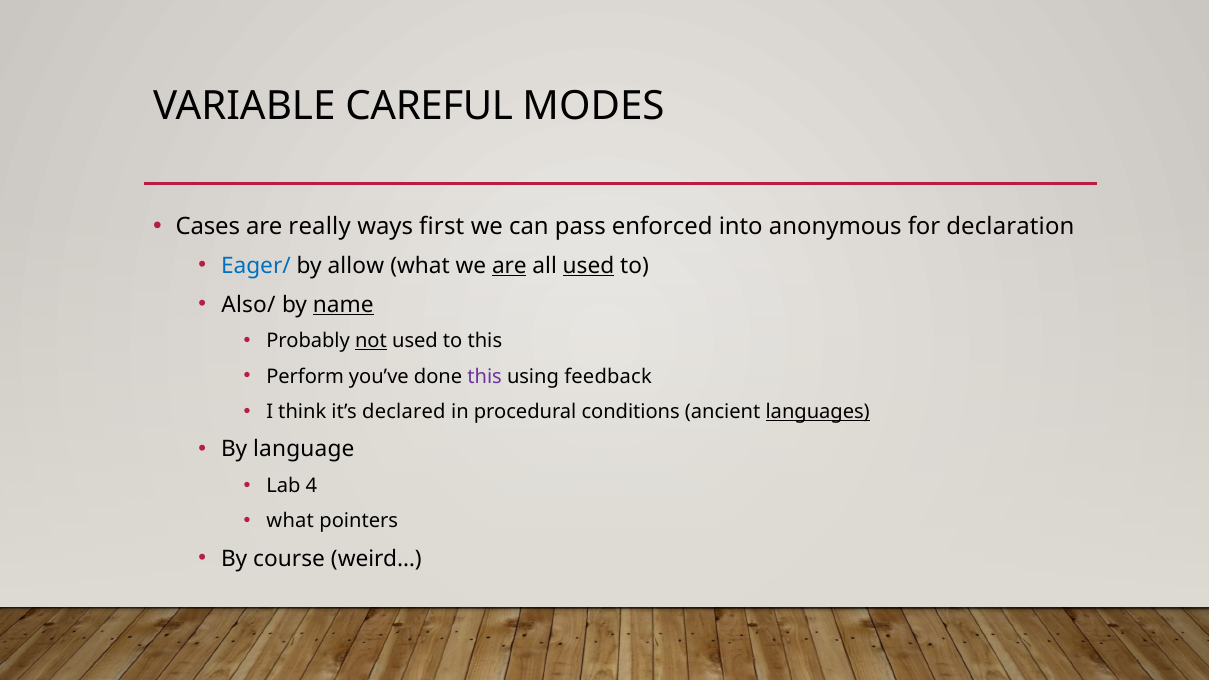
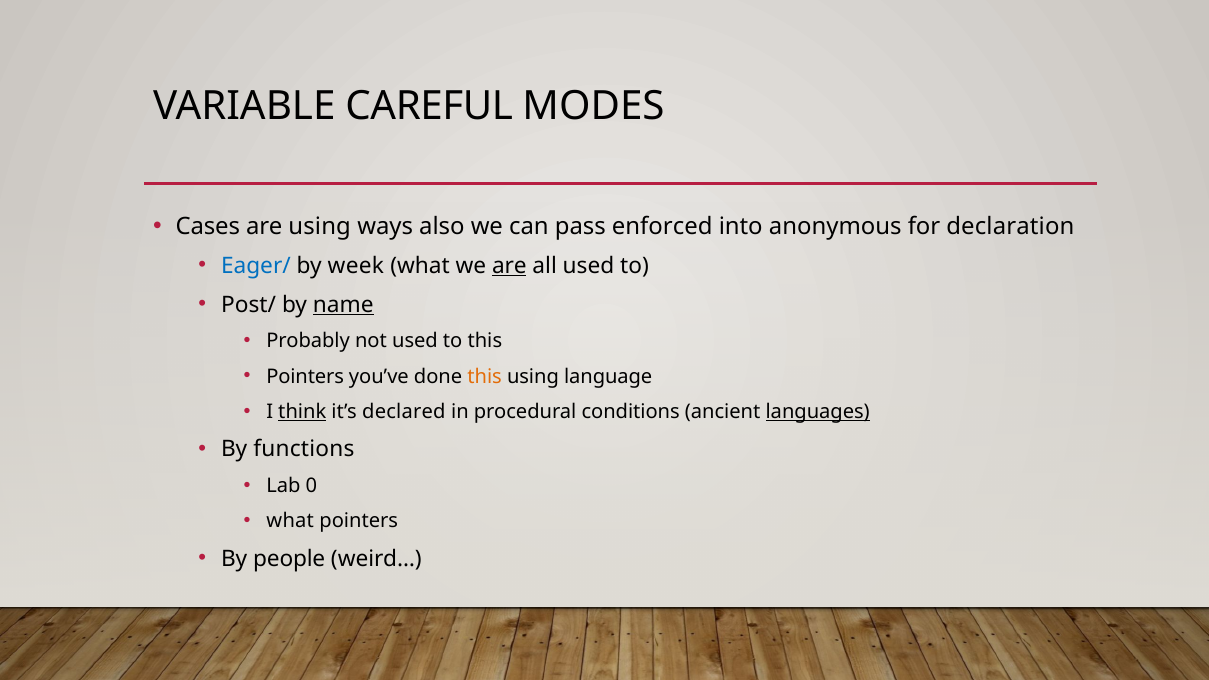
are really: really -> using (320, 226)
first: first -> also (442, 226)
allow: allow -> week (356, 266)
used underline: present -> none (588, 266)
Also/: Also/ -> Post/ (249, 305)
not underline: present -> none (371, 341)
Perform: Perform -> Pointers (305, 377)
this colour: purple -> orange (485, 377)
feedback: feedback -> language (608, 377)
think underline: none -> present (302, 412)
language: language -> functions (304, 449)
4: 4 -> 0 (311, 486)
course: course -> people (289, 559)
